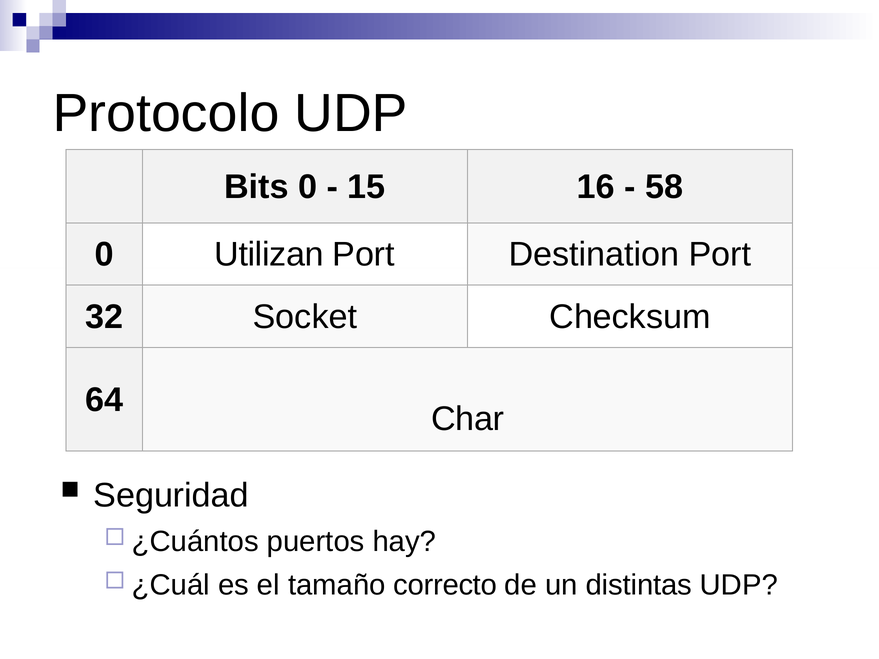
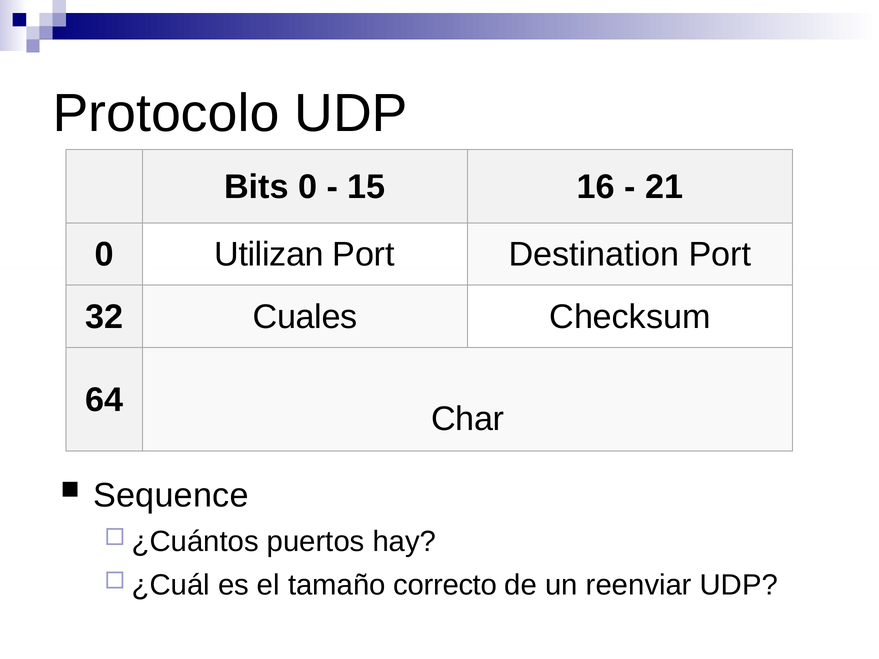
58: 58 -> 21 (664, 187)
Socket: Socket -> Cuales (305, 317)
Seguridad: Seguridad -> Sequence (171, 495)
distintas: distintas -> reenviar (639, 585)
